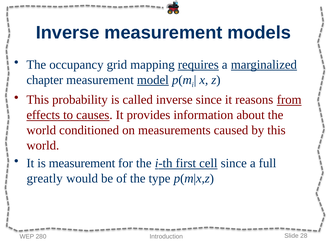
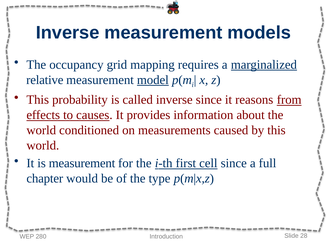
requires underline: present -> none (198, 65)
chapter: chapter -> relative (45, 80)
greatly: greatly -> chapter (45, 179)
